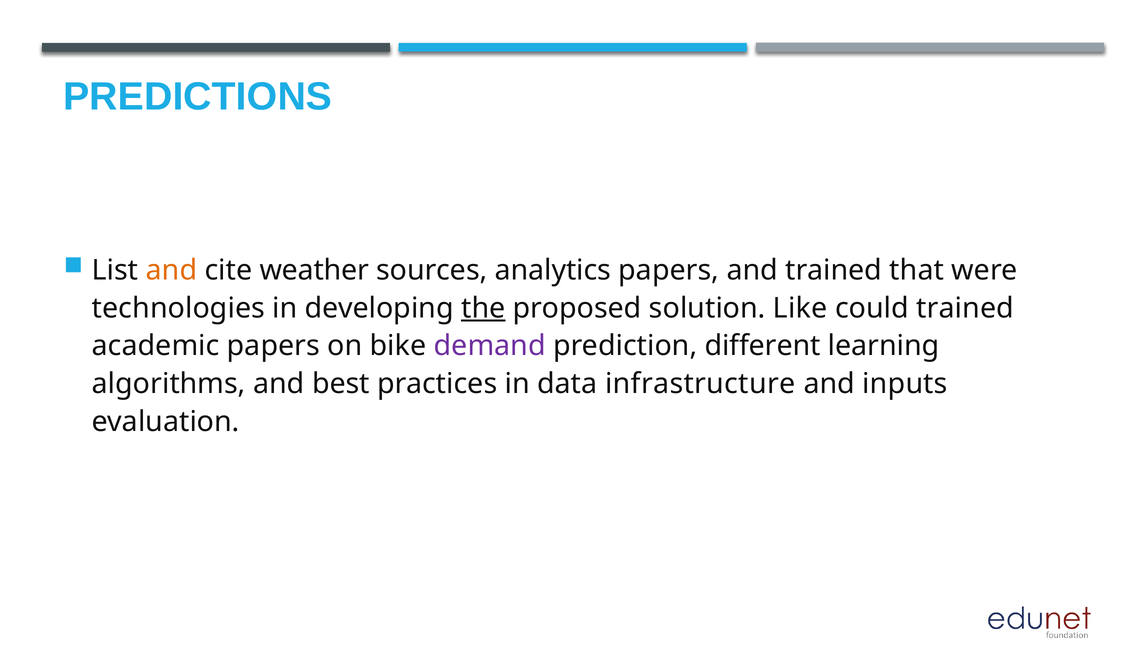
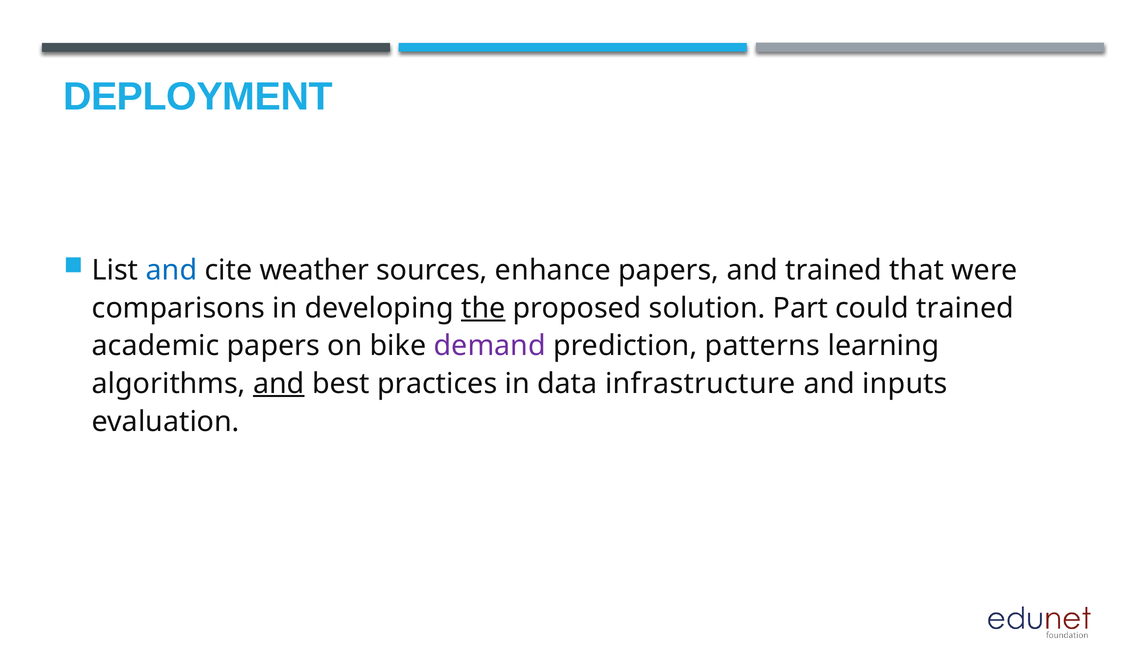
PREDICTIONS: PREDICTIONS -> DEPLOYMENT (198, 97)
and colour: orange -> blue (171, 270)
analytics: analytics -> enhance (553, 270)
technologies: technologies -> comparisons (178, 308)
Like: Like -> Part (800, 308)
different: different -> patterns (762, 346)
and underline: none -> present (279, 384)
